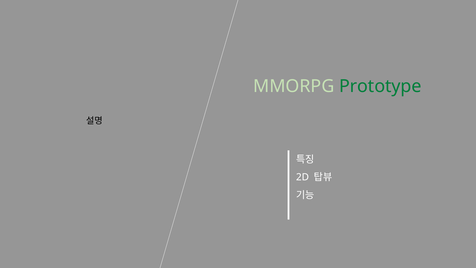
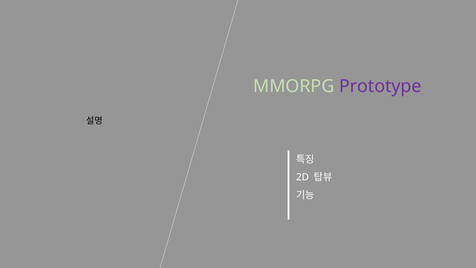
Prototype colour: green -> purple (380, 86)
